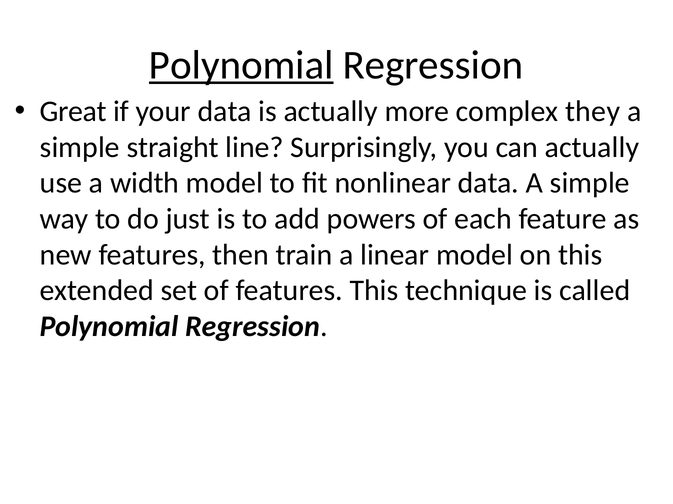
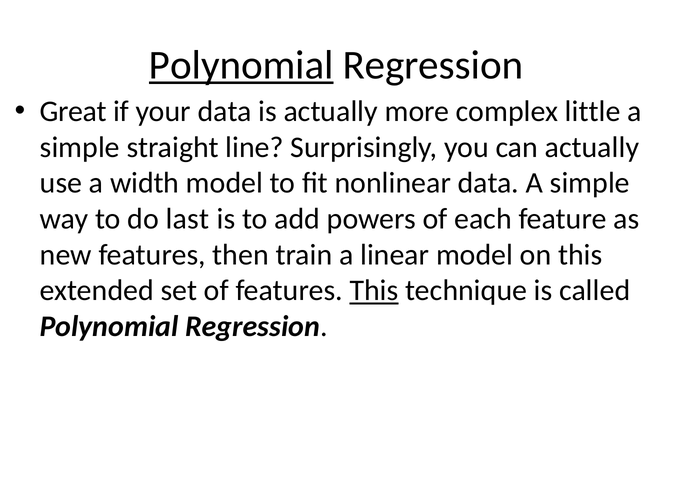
they: they -> little (593, 111)
just: just -> last (188, 219)
This underline: none -> present (374, 291)
